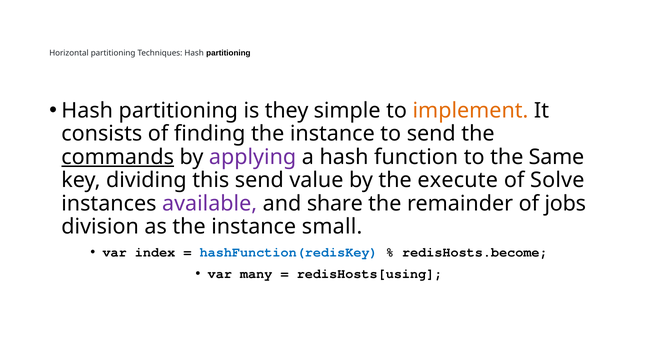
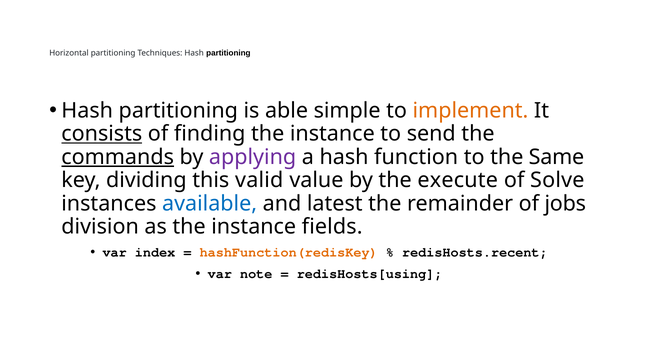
they: they -> able (287, 111)
consists underline: none -> present (102, 134)
this send: send -> valid (259, 180)
available colour: purple -> blue (210, 204)
share: share -> latest (335, 204)
small: small -> fields (332, 227)
hashFunction(redisKey colour: blue -> orange (289, 253)
redisHosts.become: redisHosts.become -> redisHosts.recent (475, 253)
many: many -> note (256, 274)
